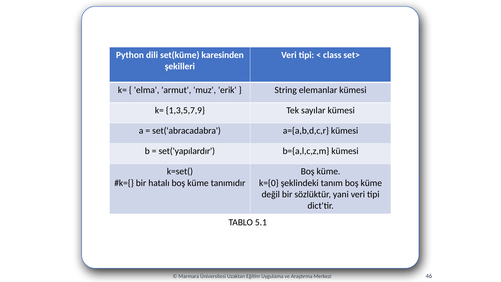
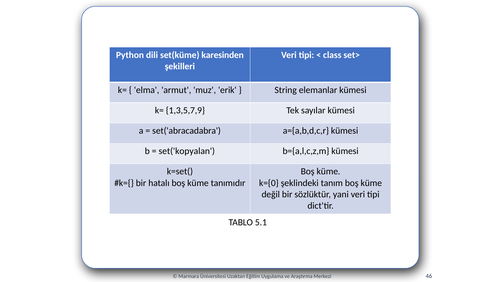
set('yapılardır: set('yapılardır -> set('kopyalan (187, 151)
